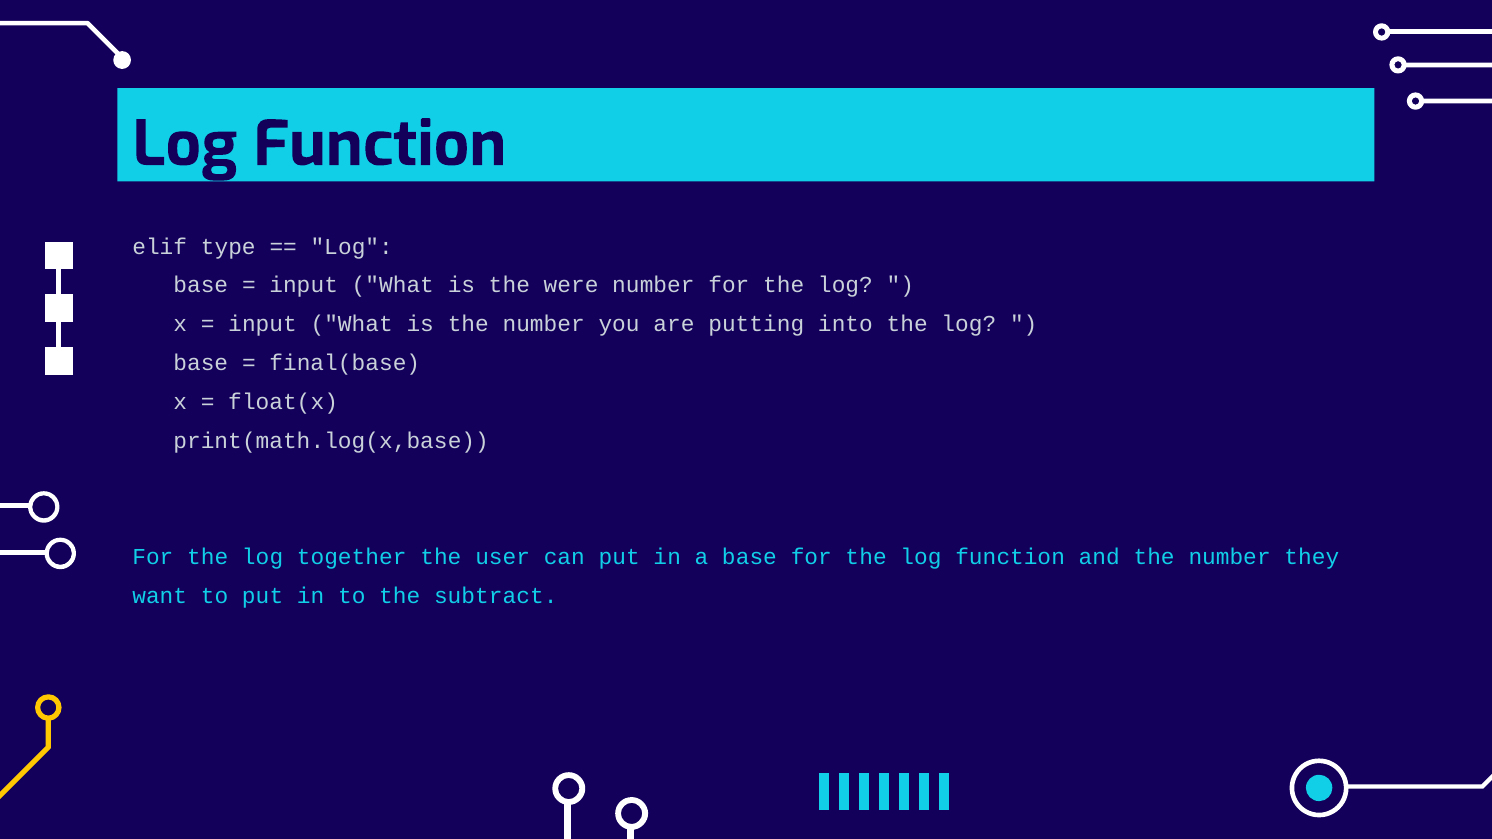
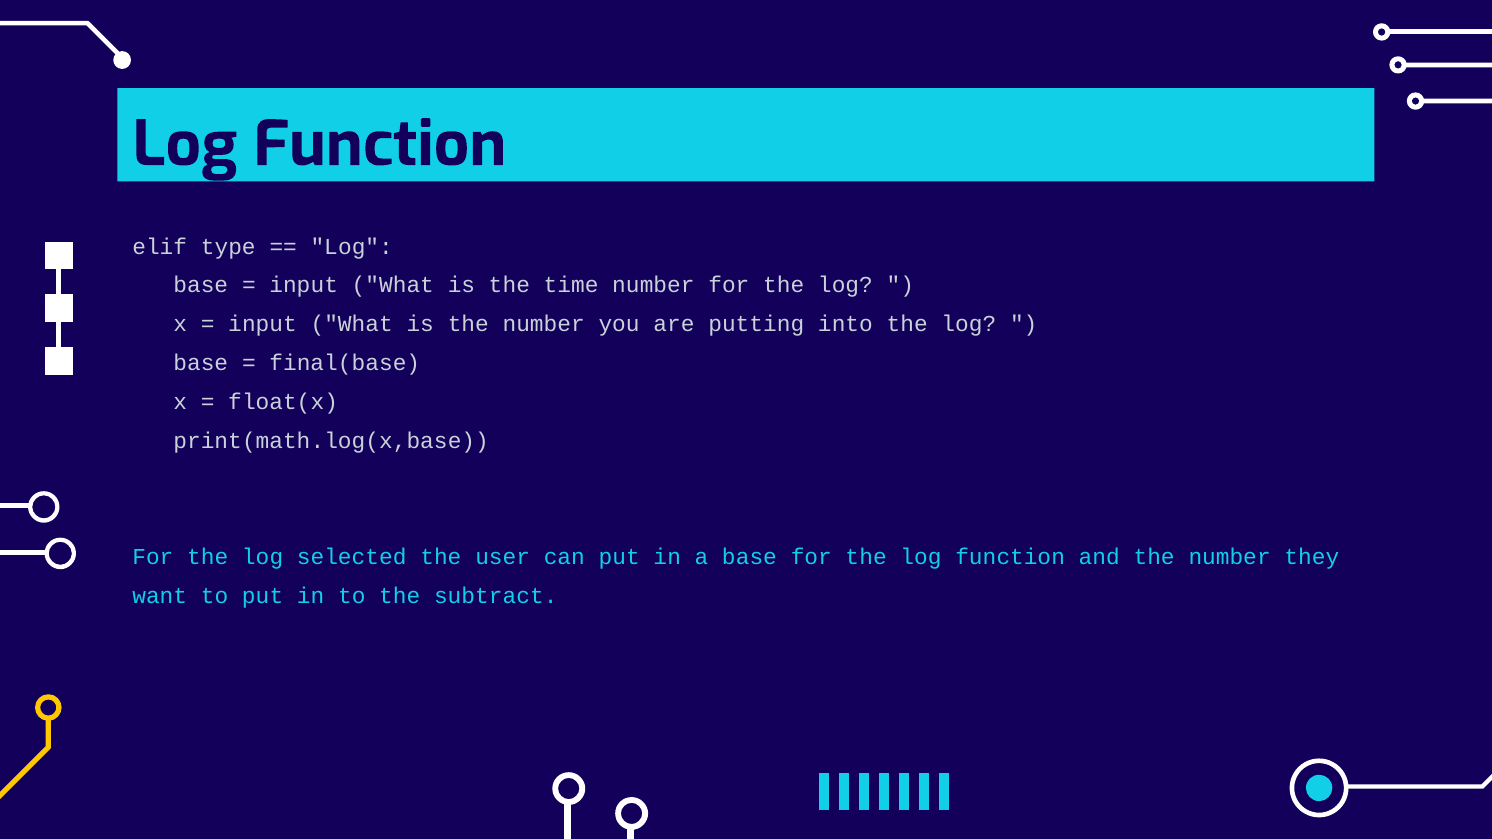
were: were -> time (571, 285)
together: together -> selected (352, 557)
